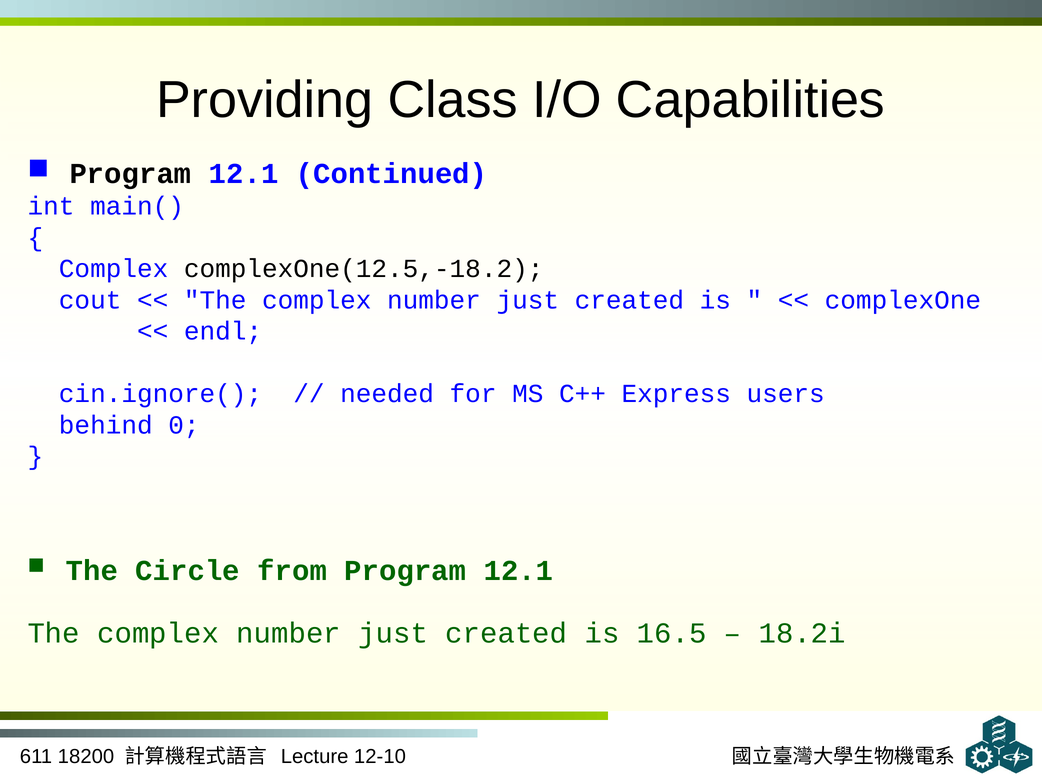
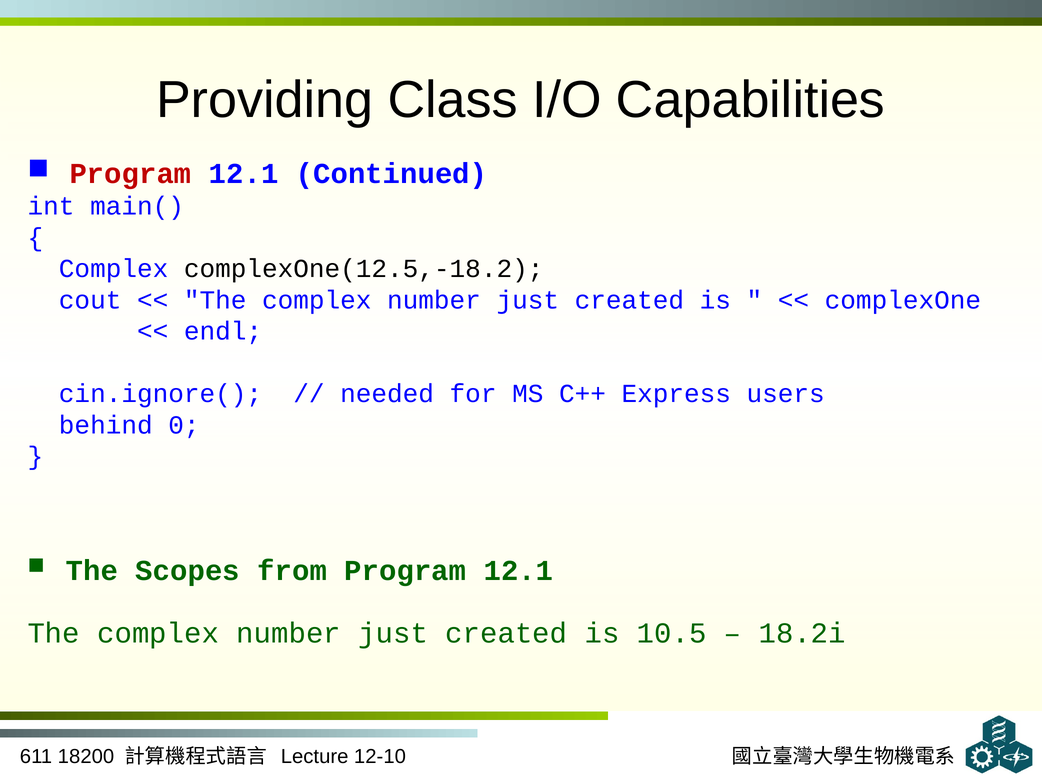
Program colour: black -> red (130, 174)
Circle: Circle -> Scopes (188, 571)
16.5: 16.5 -> 10.5 (672, 633)
